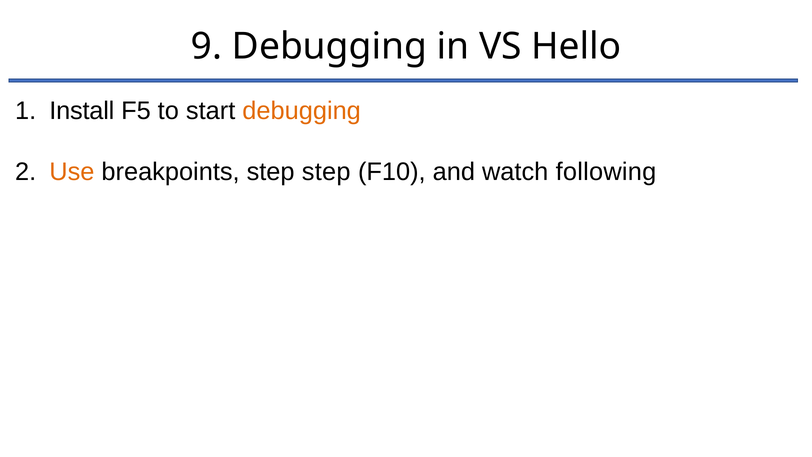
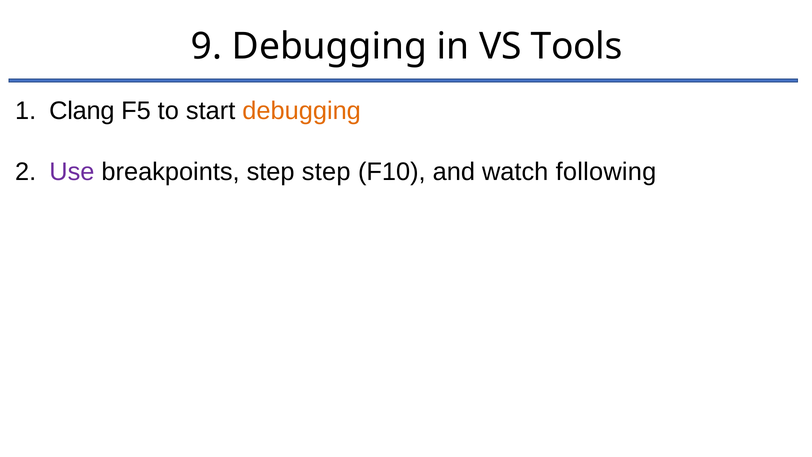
Hello: Hello -> Tools (577, 46)
Install: Install -> Clang (82, 111)
Use colour: orange -> purple (72, 172)
